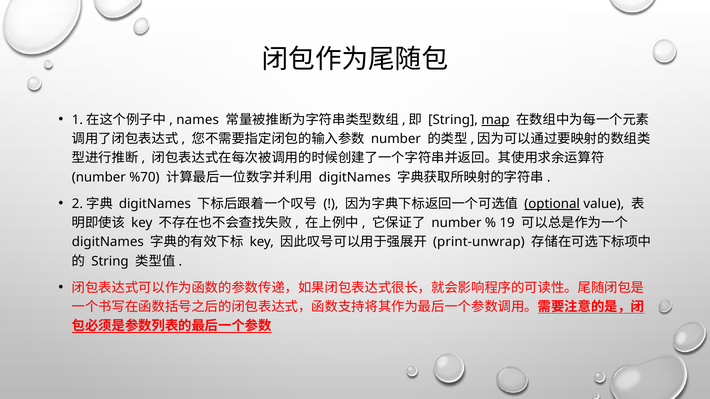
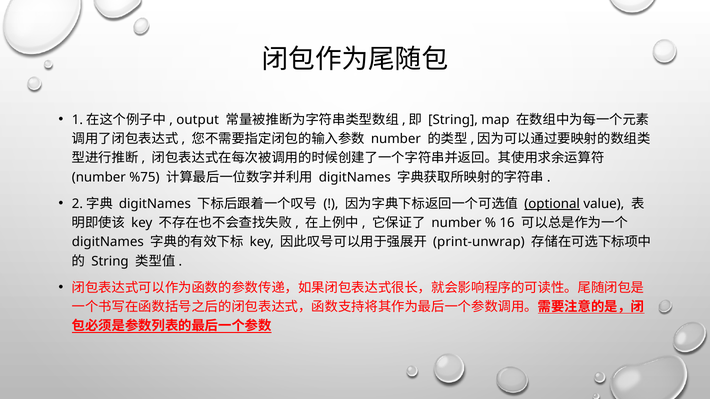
names: names -> output (198, 120)
map underline: present -> none (495, 120)
%70: %70 -> %75 (144, 177)
19: 19 -> 16 (507, 223)
